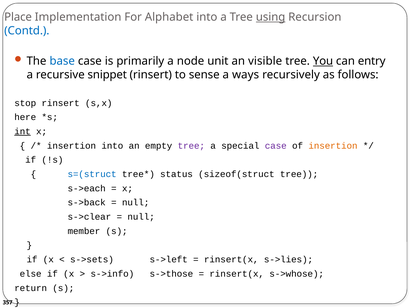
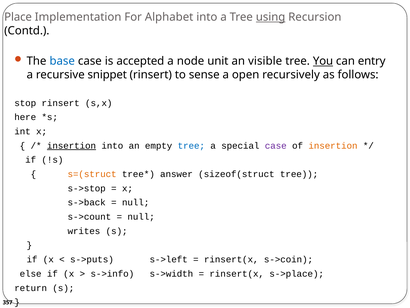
Contd colour: blue -> black (27, 31)
primarily: primarily -> accepted (140, 61)
ways: ways -> open (246, 75)
int underline: present -> none (23, 131)
insertion underline: none -> present (71, 145)
tree colour: purple -> blue (191, 145)
s=(struct colour: blue -> orange (92, 174)
status: status -> answer (177, 174)
s->each: s->each -> s->stop (87, 188)
s->clear: s->clear -> s->count (89, 217)
member: member -> writes (84, 231)
s->sets: s->sets -> s->puts (92, 259)
s->lies: s->lies -> s->coin (289, 259)
s->those: s->those -> s->width (171, 273)
s->whose: s->whose -> s->place (297, 273)
